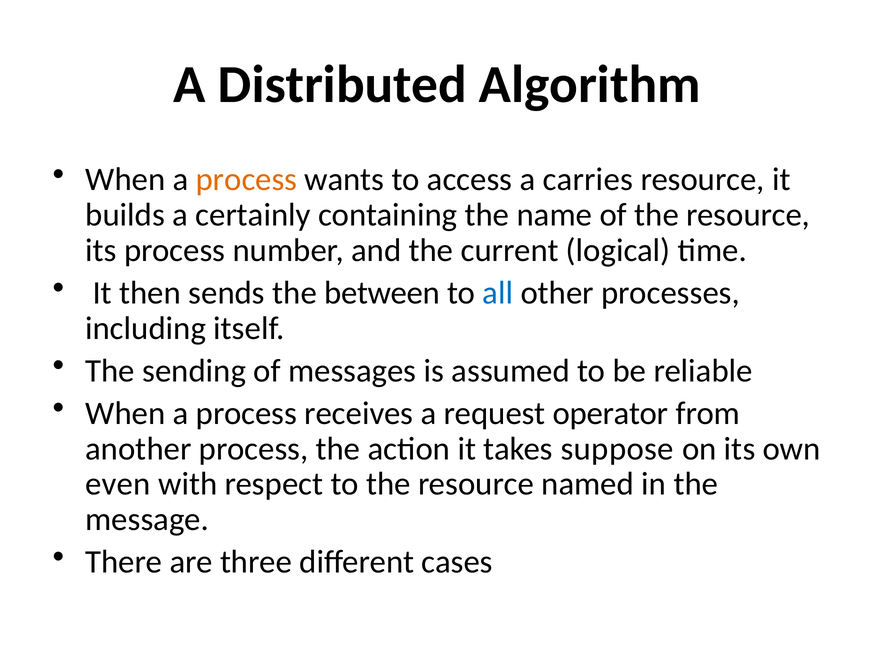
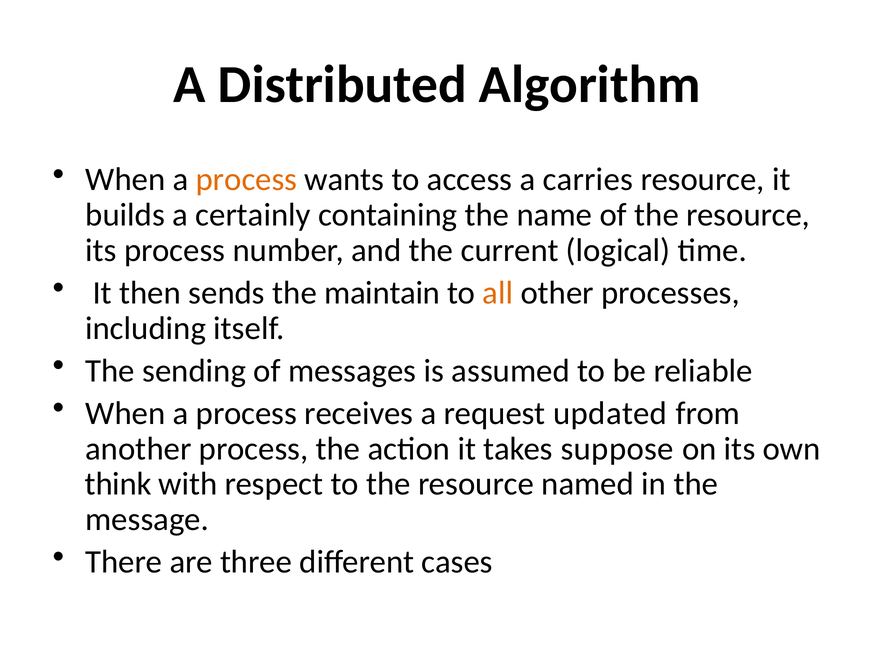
between: between -> maintain (382, 293)
all colour: blue -> orange (498, 293)
operator: operator -> updated (610, 413)
even: even -> think (118, 484)
